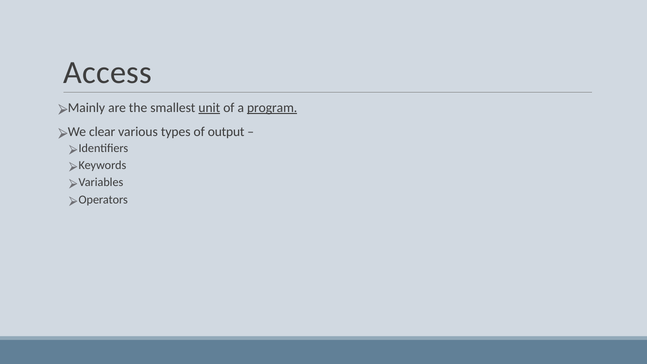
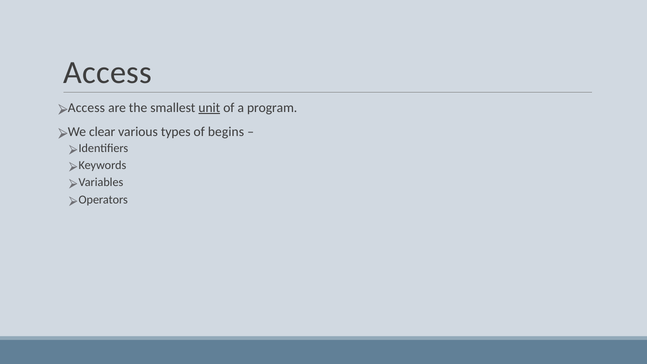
Mainly: Mainly -> Access (86, 108)
program underline: present -> none (272, 108)
output: output -> begins (226, 132)
